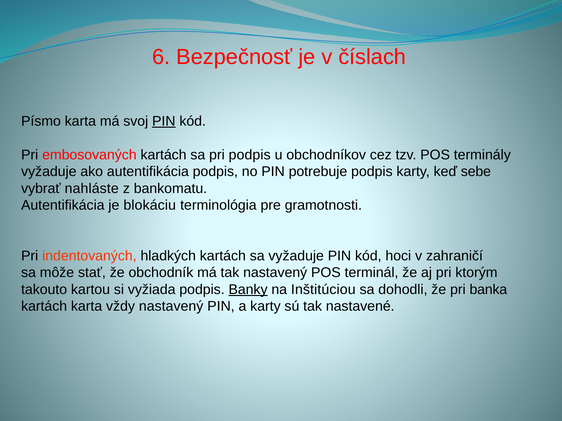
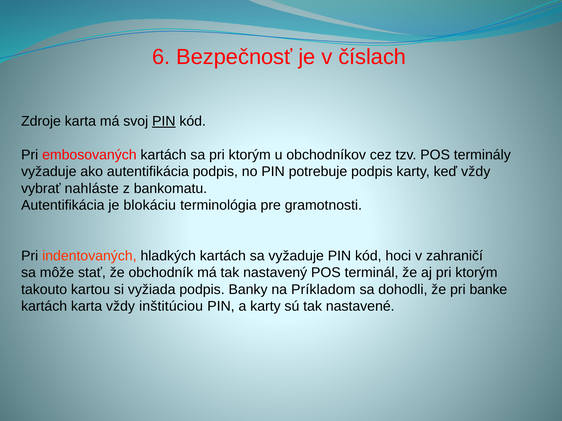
Písmo: Písmo -> Zdroje (41, 121)
sa pri podpis: podpis -> ktorým (250, 155)
keď sebe: sebe -> vždy (476, 172)
Banky underline: present -> none (248, 290)
Inštitúciou: Inštitúciou -> Príkladom (323, 290)
banka: banka -> banke (488, 290)
vždy nastavený: nastavený -> inštitúciou (171, 307)
